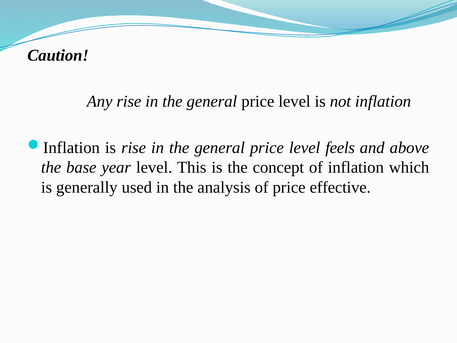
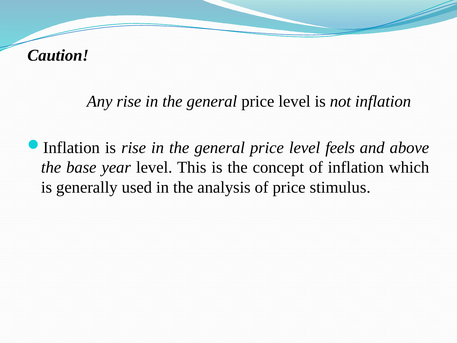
effective: effective -> stimulus (340, 187)
